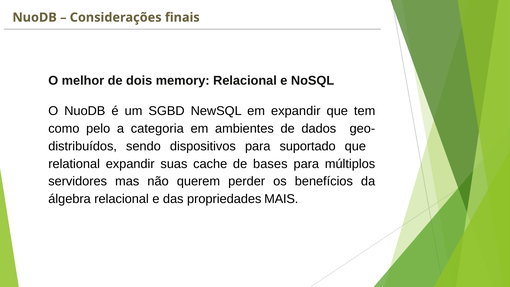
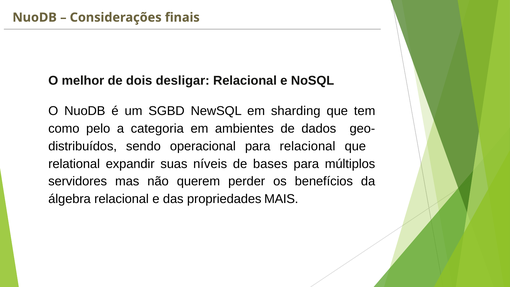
memory: memory -> desligar (183, 81)
em expandir: expandir -> sharding (296, 111)
dispositivos: dispositivos -> operacional (203, 146)
para suportado: suportado -> relacional (308, 146)
cache: cache -> níveis (210, 164)
